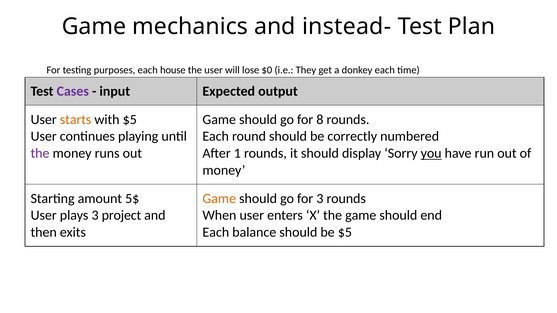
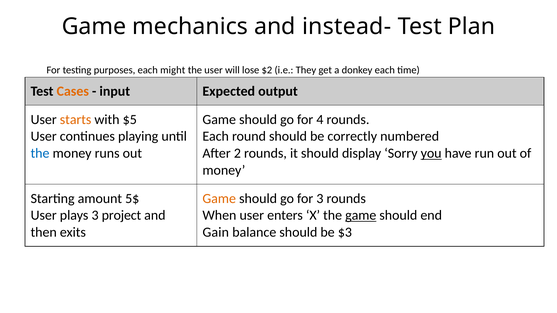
house: house -> might (173, 70)
$0: $0 -> $2 (267, 70)
Cases colour: purple -> orange (73, 91)
8: 8 -> 4 (320, 120)
the colour: purple -> blue (40, 154)
1: 1 -> 2 (237, 154)
game underline: none -> present (361, 216)
Each: Each -> Gain (216, 233)
be $5: $5 -> $3 (345, 233)
